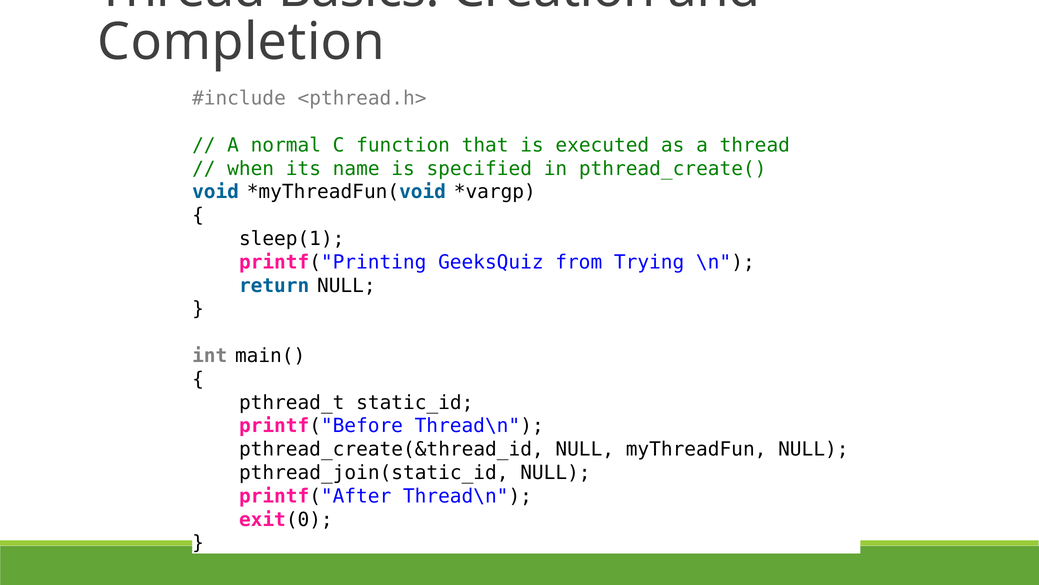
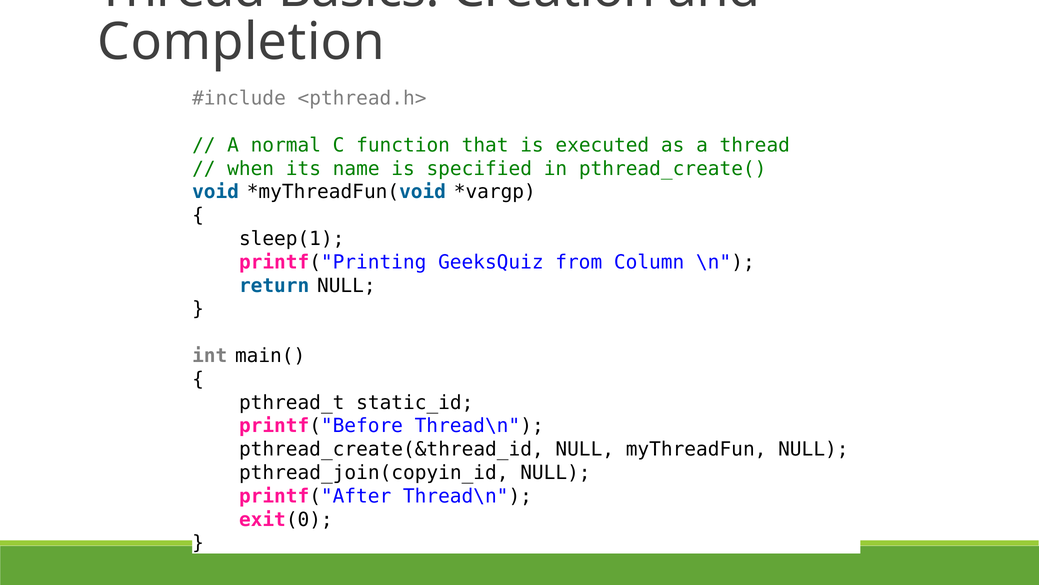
Trying: Trying -> Column (649, 262)
pthread_join(static_id: pthread_join(static_id -> pthread_join(copyin_id (374, 472)
